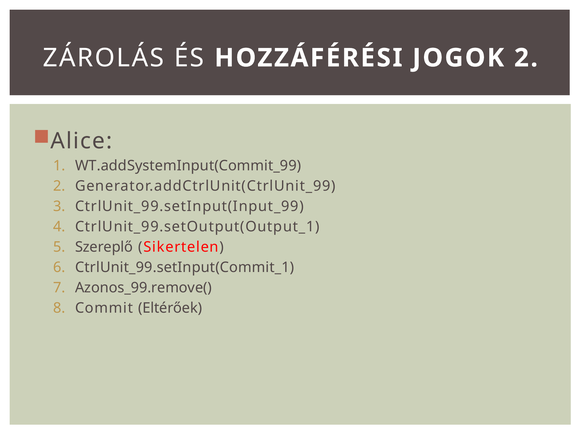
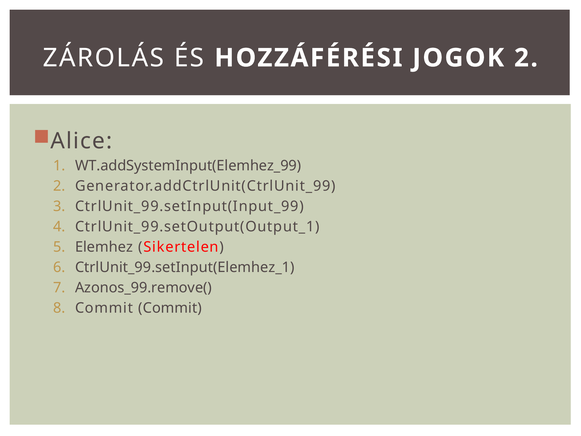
WT.addSystemInput(Commit_99: WT.addSystemInput(Commit_99 -> WT.addSystemInput(Elemhez_99 (188, 165)
Szereplő: Szereplő -> Elemhez (104, 247)
CtrlUnit_99.setInput(Commit_1: CtrlUnit_99.setInput(Commit_1 -> CtrlUnit_99.setInput(Elemhez_1 (185, 267)
Commit Eltérőek: Eltérőek -> Commit (170, 308)
